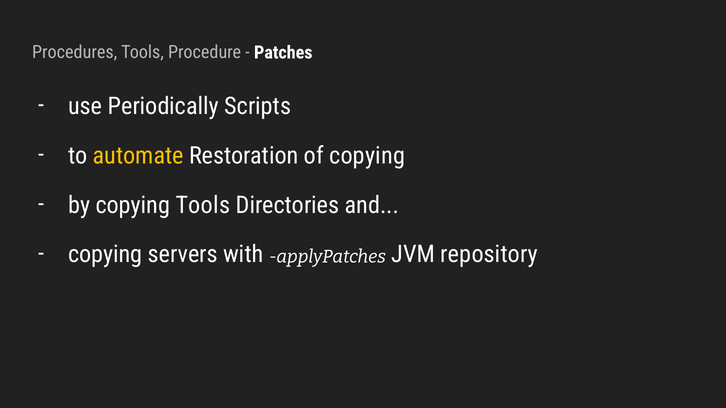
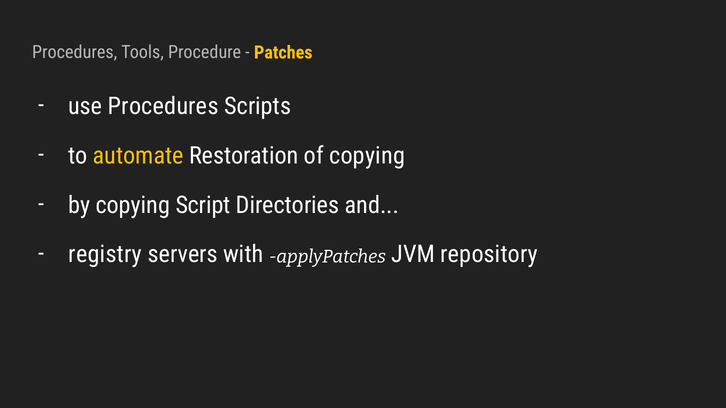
Patches colour: white -> yellow (283, 53)
use Periodically: Periodically -> Procedures (163, 106)
copying Tools: Tools -> Script (203, 205)
copying: copying -> registry (105, 255)
